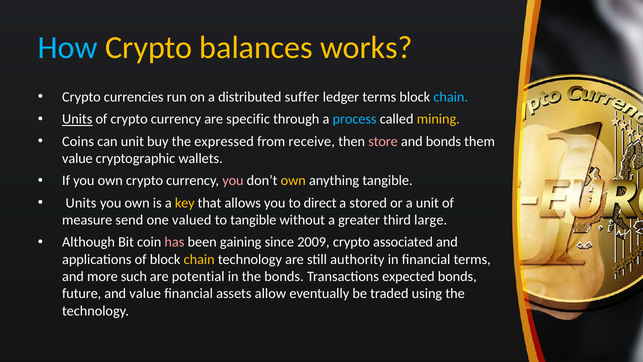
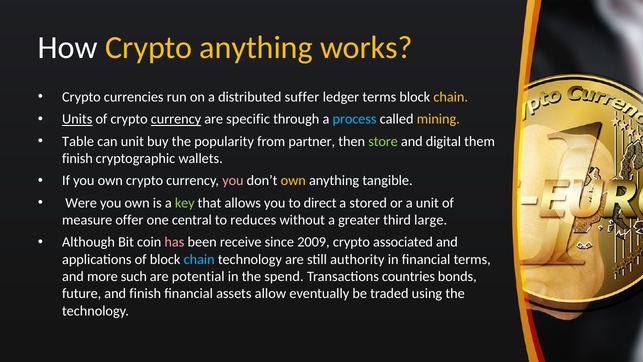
How colour: light blue -> white (68, 48)
Crypto balances: balances -> anything (256, 48)
chain colour: light blue -> yellow (451, 97)
currency underline: none -> present (176, 119)
Coins: Coins -> Table (78, 141)
expressed: expressed -> popularity (224, 141)
receive: receive -> partner (312, 141)
store colour: pink -> light green (383, 141)
and bonds: bonds -> digital (443, 141)
value: value -> finish (77, 158)
Units: Units -> Were (81, 203)
key colour: yellow -> light green (185, 203)
send: send -> offer (129, 220)
valued: valued -> central (192, 220)
to tangible: tangible -> reduces (253, 220)
gaining: gaining -> receive (241, 242)
chain colour: yellow -> light blue (199, 259)
the bonds: bonds -> spend (284, 276)
expected: expected -> countries (408, 276)
and value: value -> finish (145, 293)
